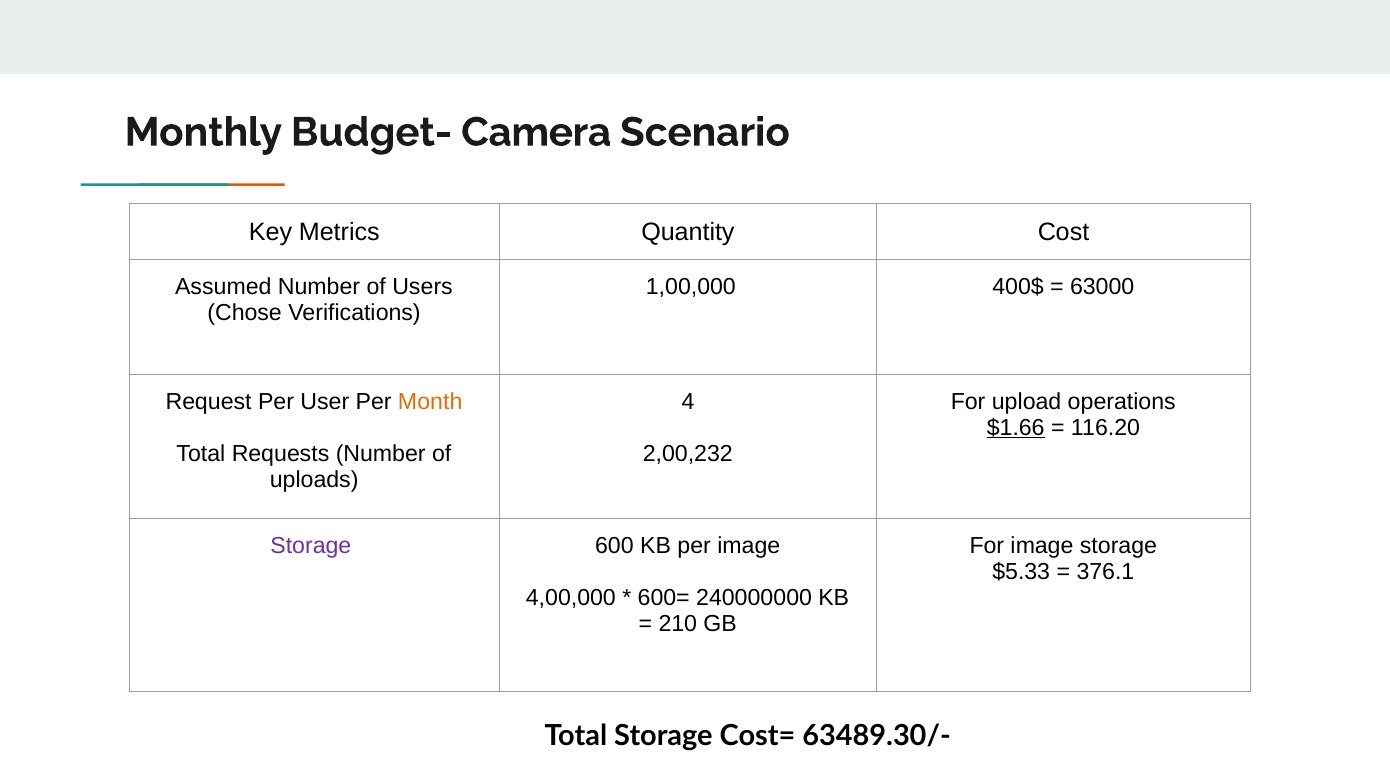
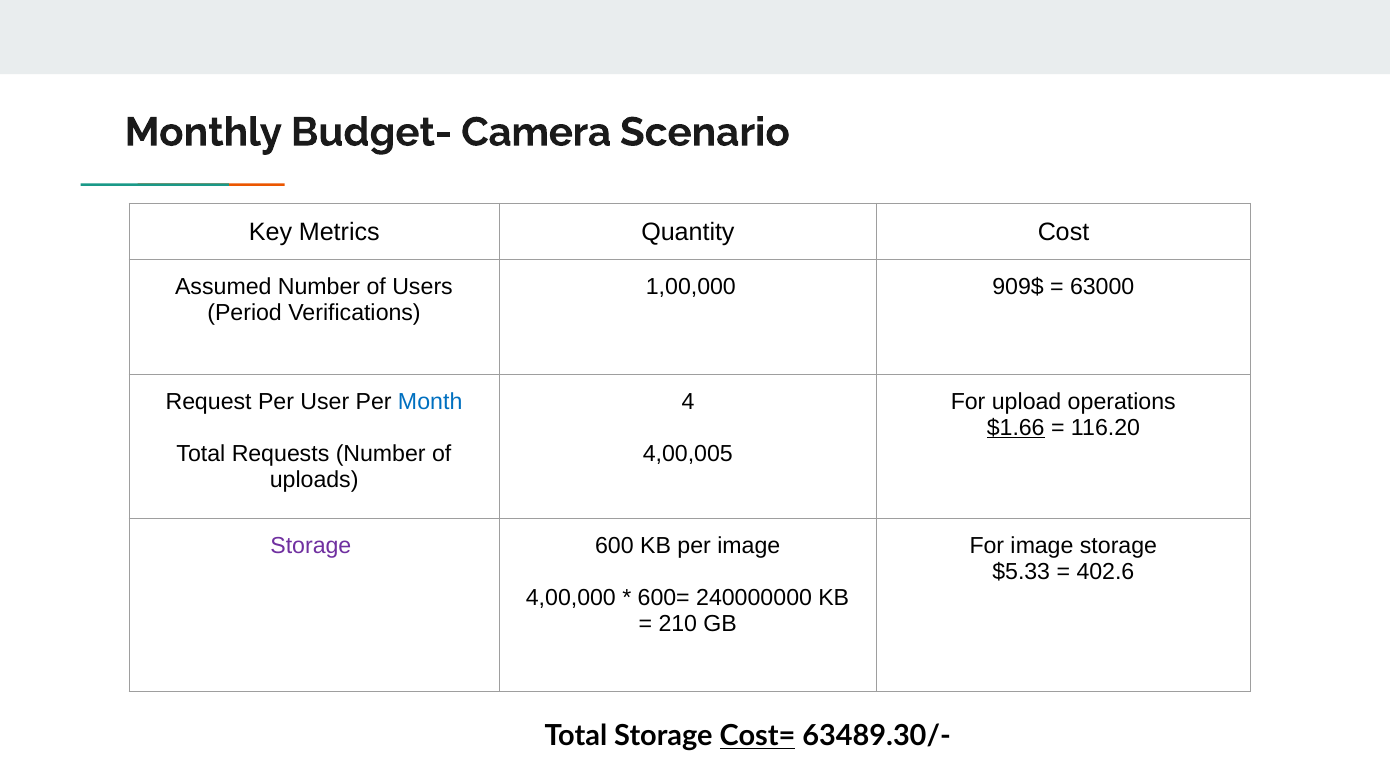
400$: 400$ -> 909$ (1018, 287)
Chose: Chose -> Period (245, 313)
Month colour: orange -> blue (430, 402)
2,00,232: 2,00,232 -> 4,00,005 (688, 453)
376.1: 376.1 -> 402.6 (1105, 572)
Cost= underline: none -> present (757, 736)
